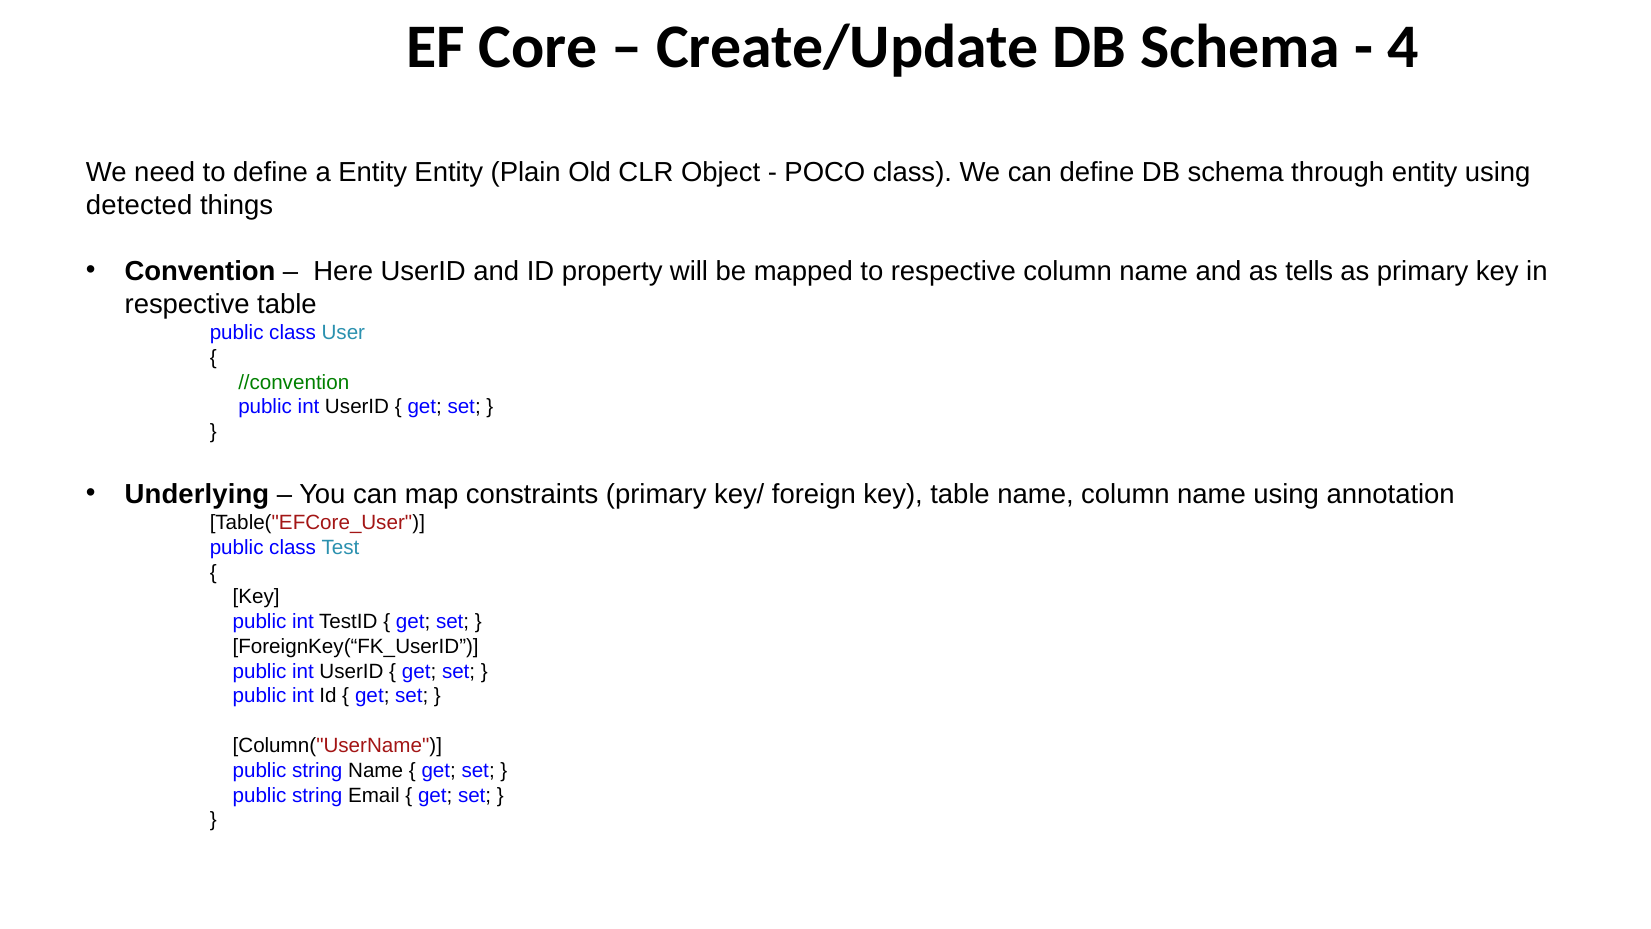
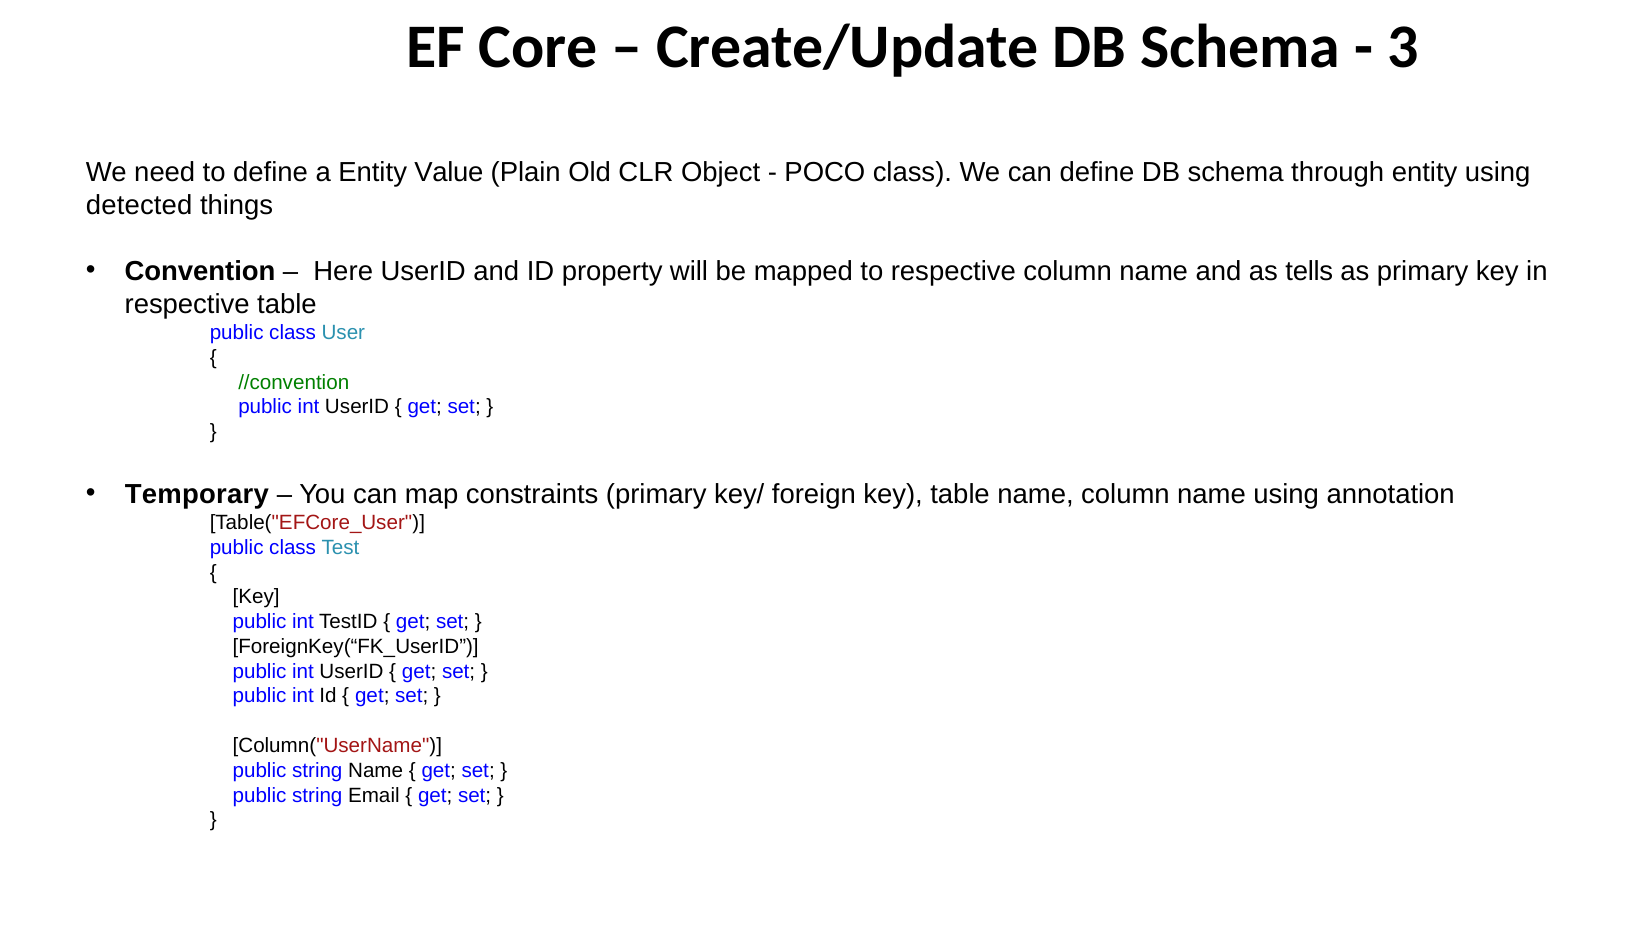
4: 4 -> 3 (1403, 48)
Entity Entity: Entity -> Value (449, 172)
Underlying: Underlying -> Temporary (197, 494)
